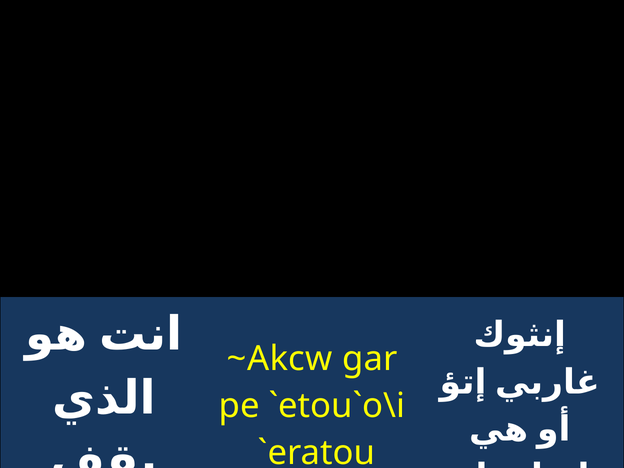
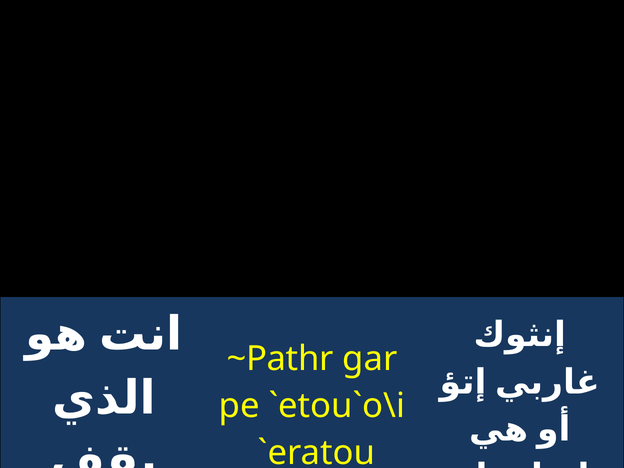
~Akcw: ~Akcw -> ~Pathr (280, 359)
